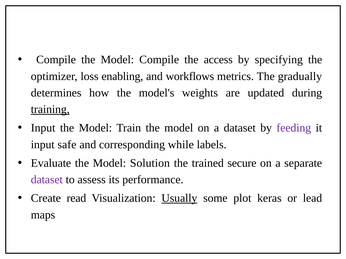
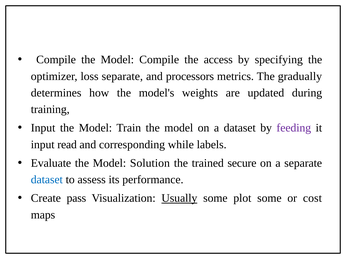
loss enabling: enabling -> separate (122, 76)
workflows: workflows -> processors (190, 76)
training underline: present -> none (50, 110)
safe: safe -> read (67, 145)
dataset colour: purple -> blue (47, 180)
read: read -> pass (76, 199)
plot keras: keras -> some (269, 199)
lead: lead -> cost (312, 199)
